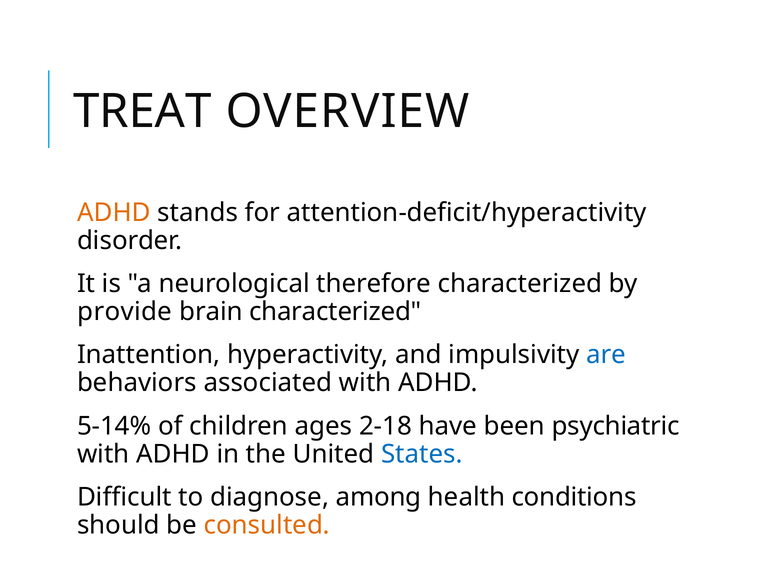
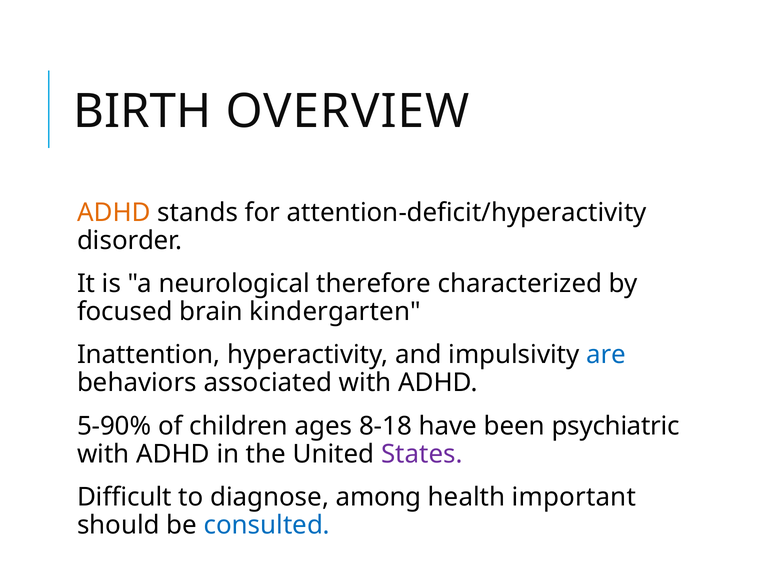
TREAT: TREAT -> BIRTH (142, 112)
provide: provide -> focused (125, 311)
brain characterized: characterized -> kindergarten (335, 311)
5-14%: 5-14% -> 5-90% (114, 426)
2-18: 2-18 -> 8-18 (385, 426)
States colour: blue -> purple (422, 454)
conditions: conditions -> important (574, 497)
consulted colour: orange -> blue (267, 525)
